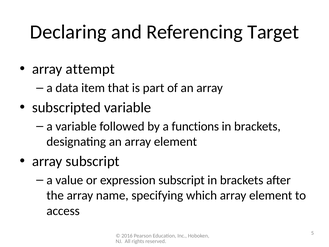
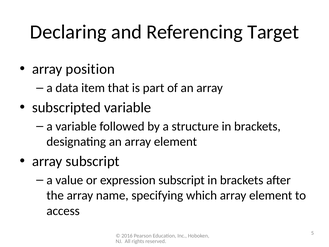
attempt: attempt -> position (90, 69)
functions: functions -> structure (195, 126)
